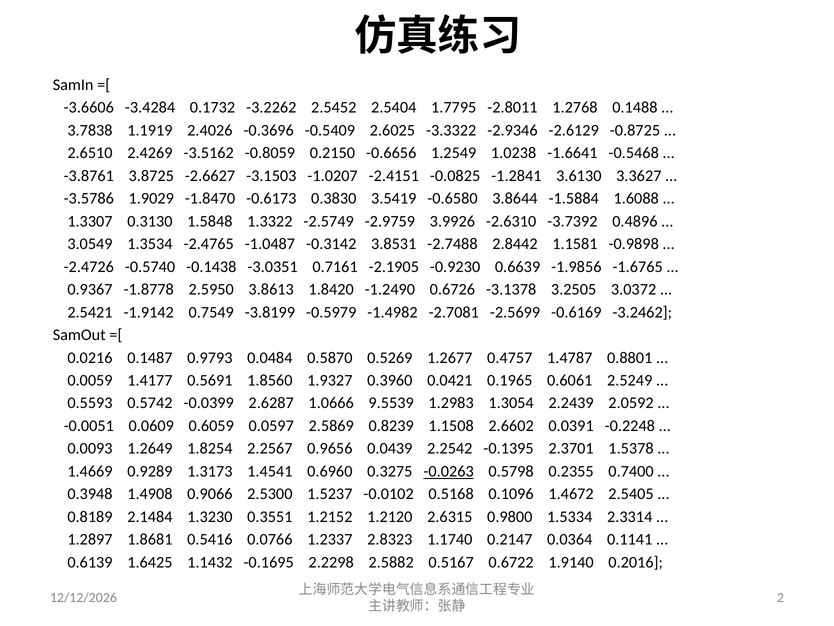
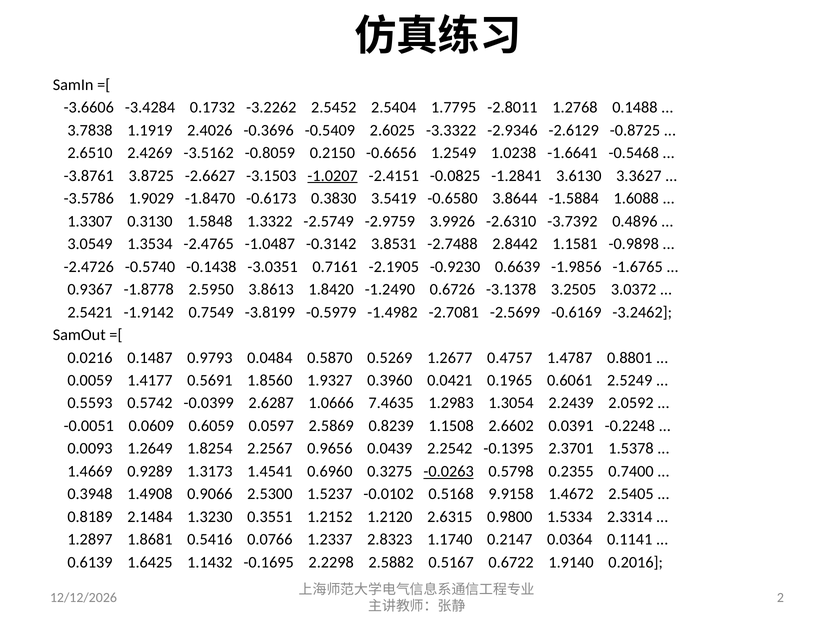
-1.0207 underline: none -> present (333, 176)
9.5539: 9.5539 -> 7.4635 (391, 403)
0.1096: 0.1096 -> 9.9158 (511, 494)
